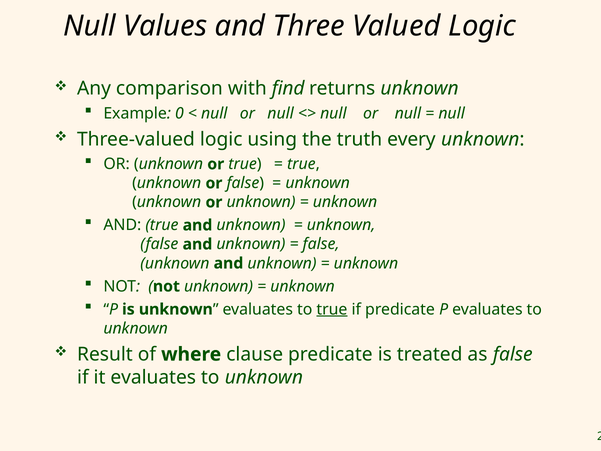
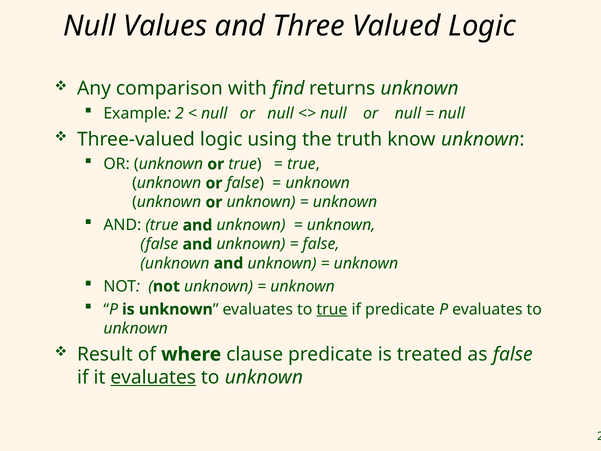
0: 0 -> 2 (179, 113)
every: every -> know (411, 139)
evaluates underline: none -> present (153, 377)
